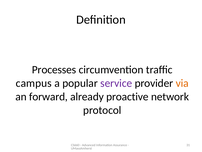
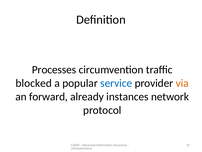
campus: campus -> blocked (34, 83)
service colour: purple -> blue (116, 83)
proactive: proactive -> instances (127, 96)
